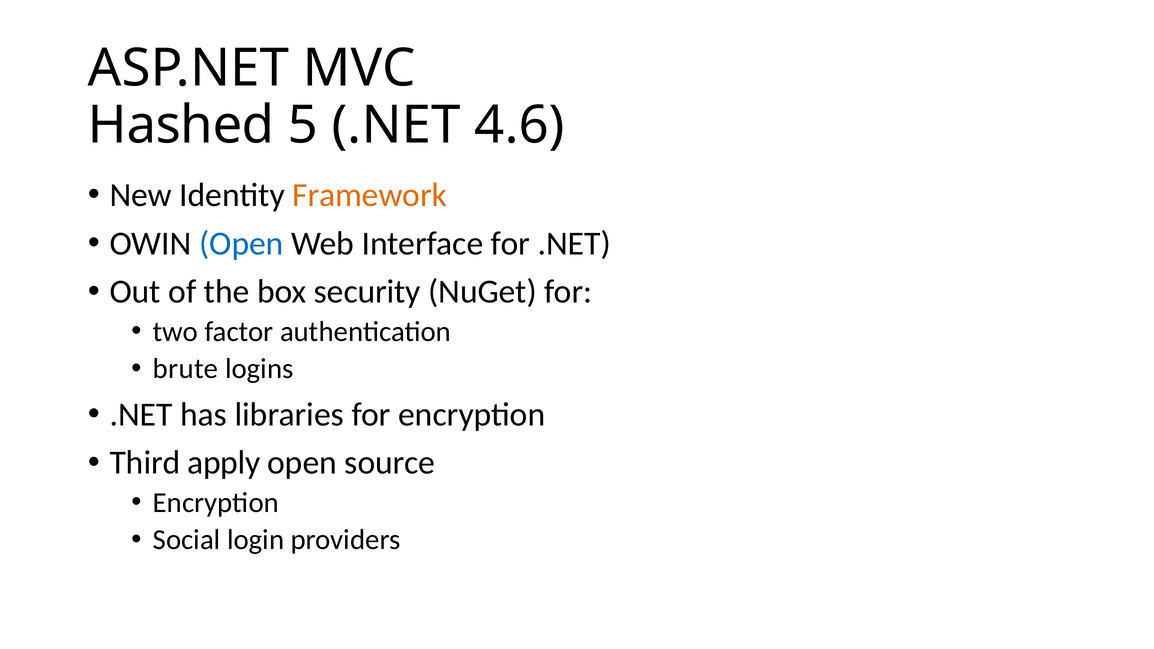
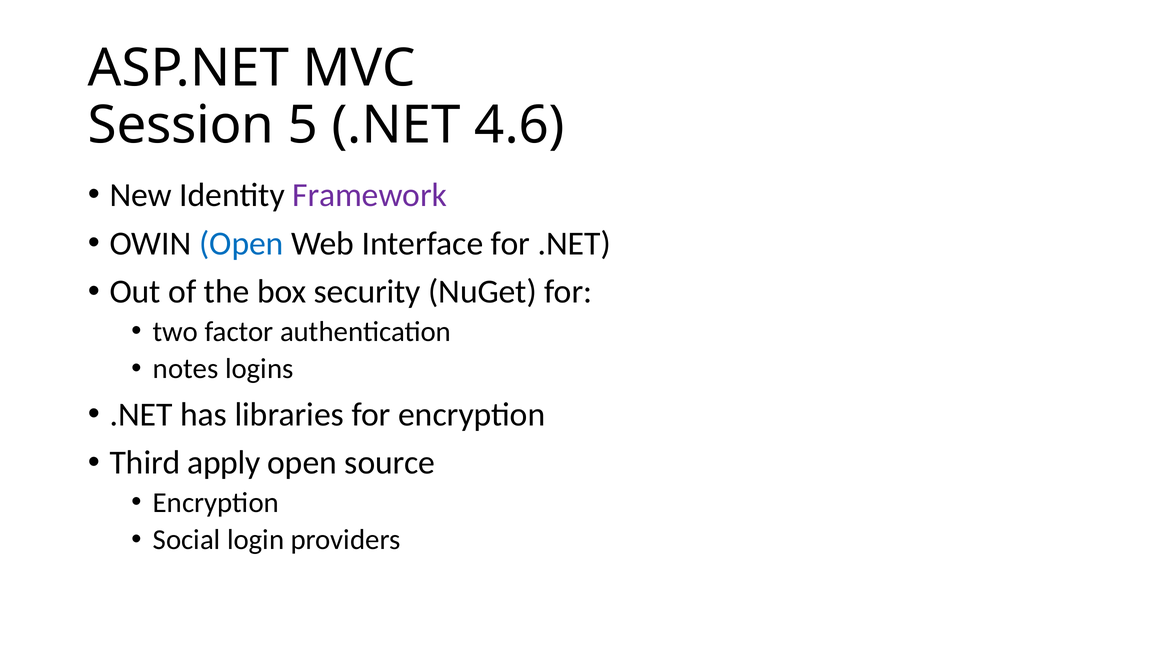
Hashed: Hashed -> Session (181, 125)
Framework colour: orange -> purple (370, 195)
brute: brute -> notes (186, 369)
